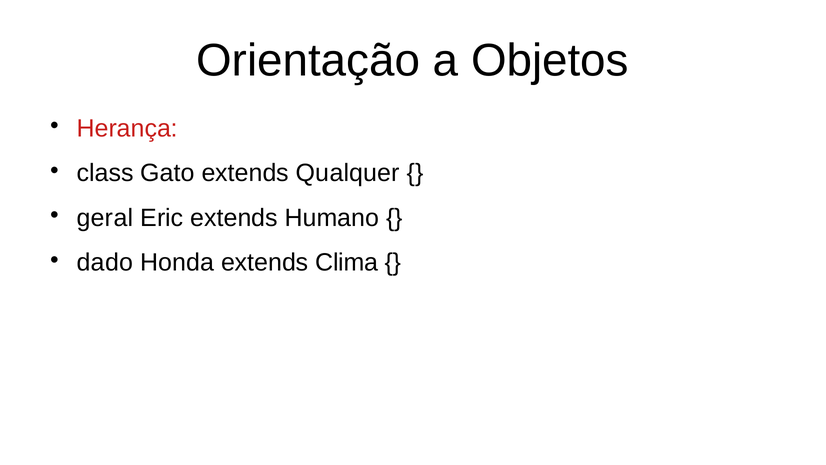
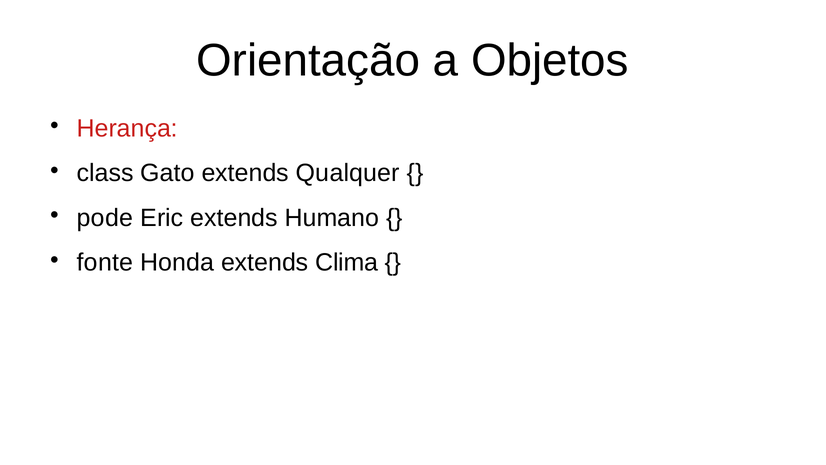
geral: geral -> pode (105, 218)
dado: dado -> fonte (105, 263)
